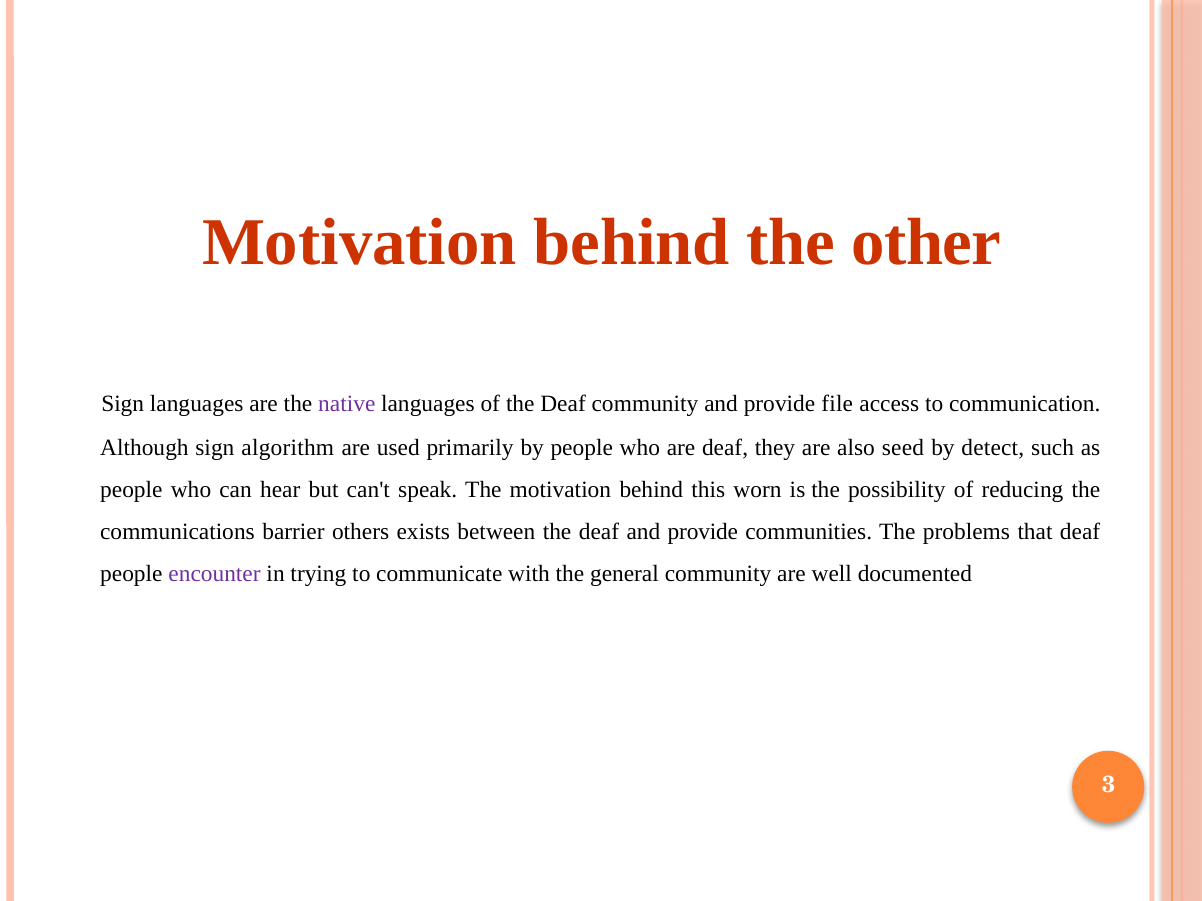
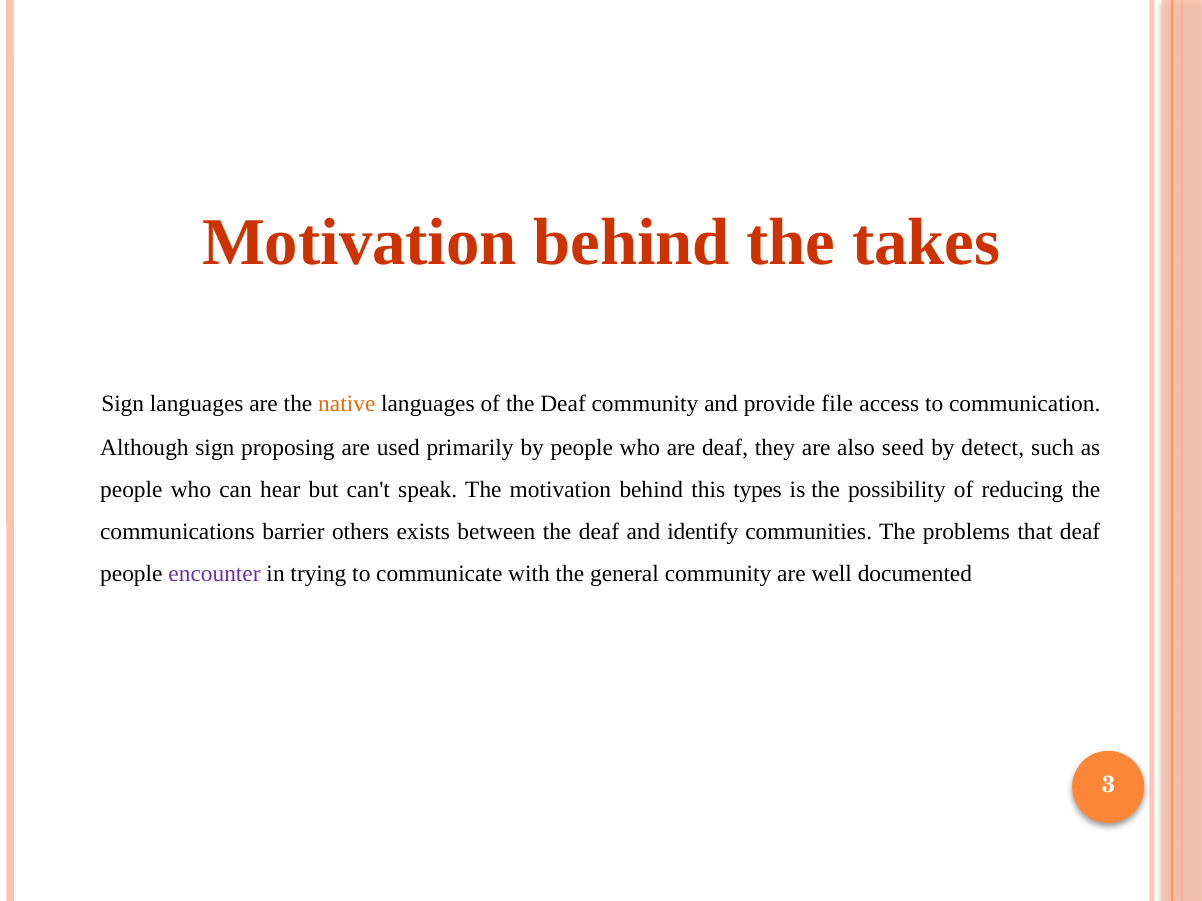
other: other -> takes (926, 242)
native colour: purple -> orange (347, 404)
algorithm: algorithm -> proposing (288, 448)
worn: worn -> types (758, 490)
deaf and provide: provide -> identify (703, 532)
